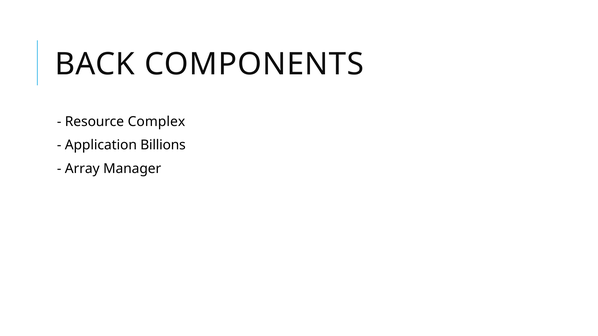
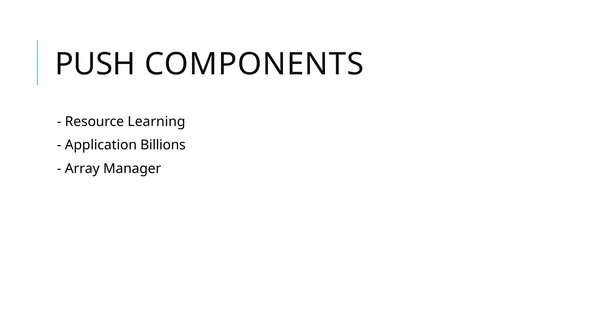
BACK: BACK -> PUSH (95, 64)
Complex: Complex -> Learning (156, 122)
